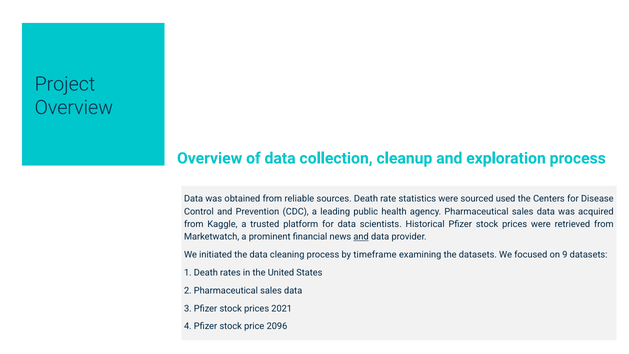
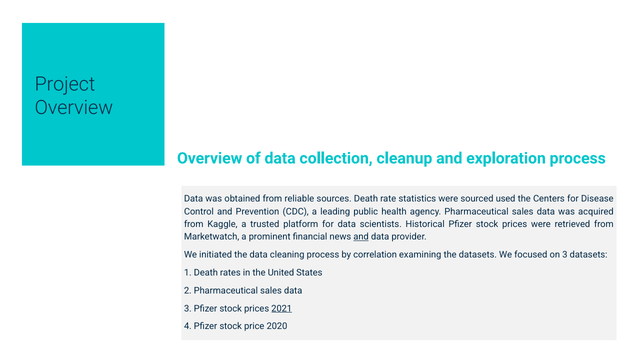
timeframe: timeframe -> correlation (375, 255)
on 9: 9 -> 3 (565, 255)
2021 underline: none -> present (282, 308)
2096: 2096 -> 2020 (277, 326)
